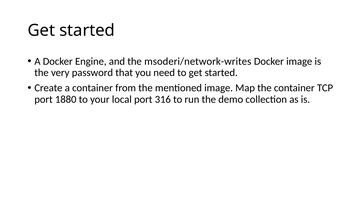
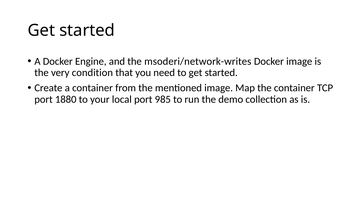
password: password -> condition (92, 73)
316: 316 -> 985 (163, 99)
